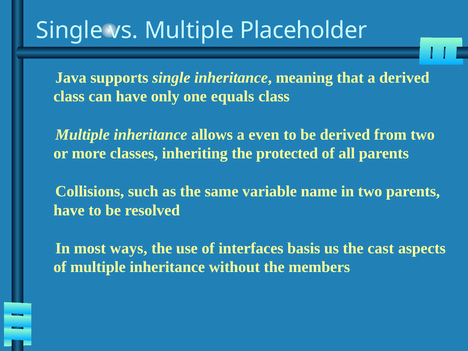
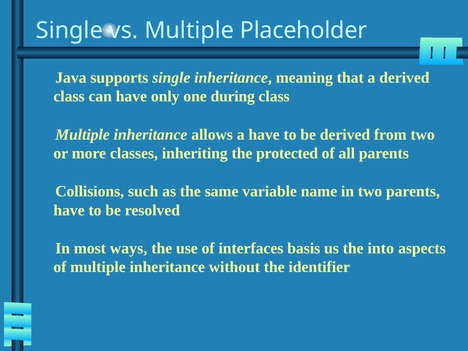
equals: equals -> during (233, 96)
a even: even -> have (264, 135)
cast: cast -> into (381, 248)
members: members -> identifier (319, 267)
